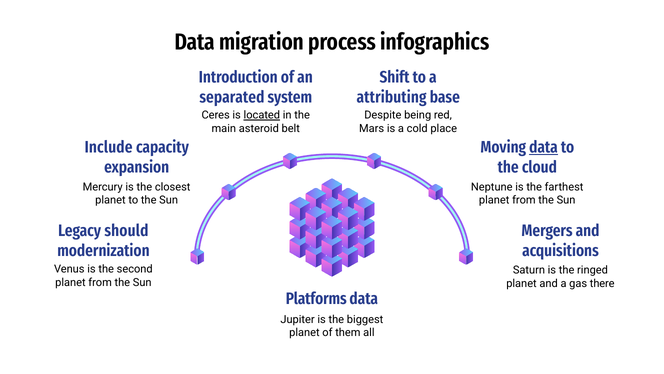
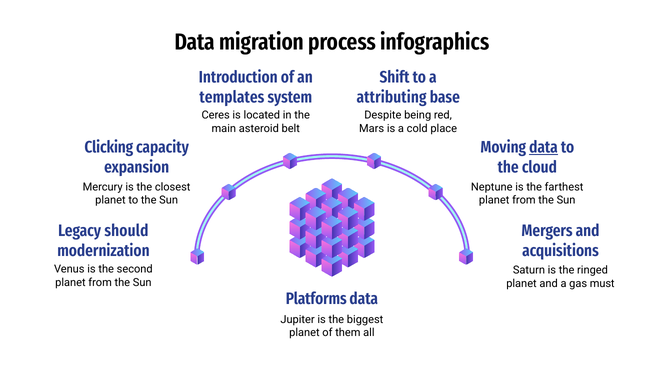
separated: separated -> templates (232, 97)
located underline: present -> none (262, 115)
Include: Include -> Clicking (109, 147)
there: there -> must (602, 283)
